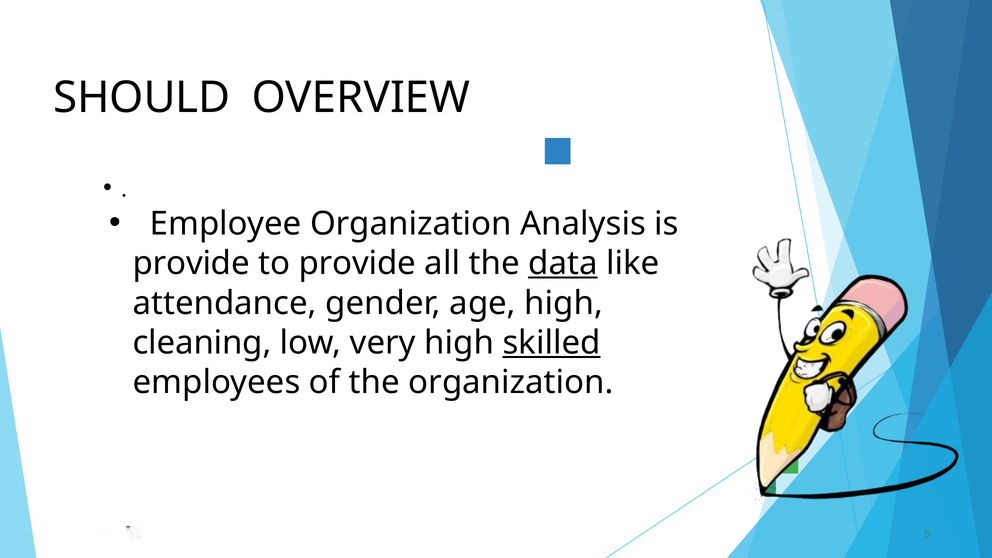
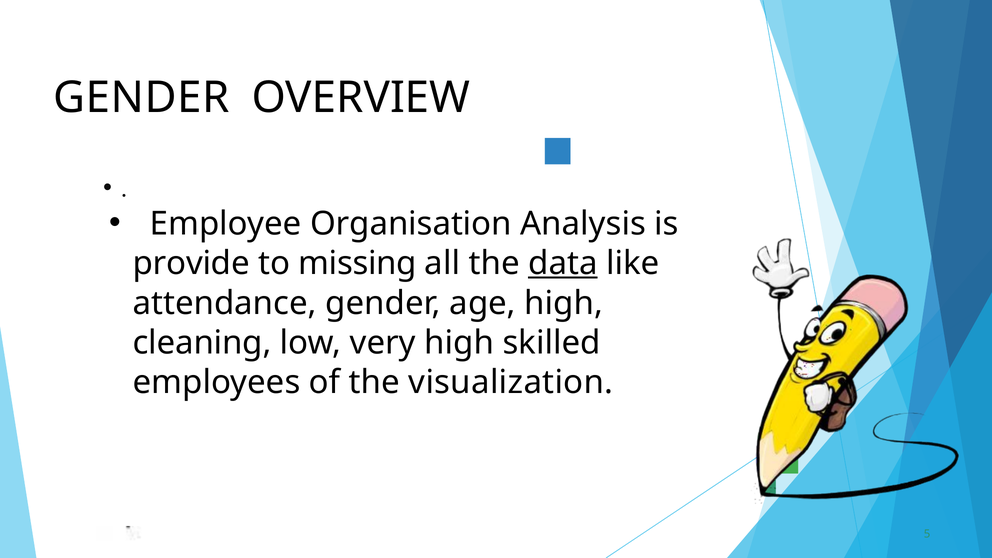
SHOULD: SHOULD -> GENDER (141, 98)
Employee Organization: Organization -> Organisation (411, 224)
to provide: provide -> missing (357, 264)
skilled underline: present -> none (552, 343)
the organization: organization -> visualization (511, 383)
